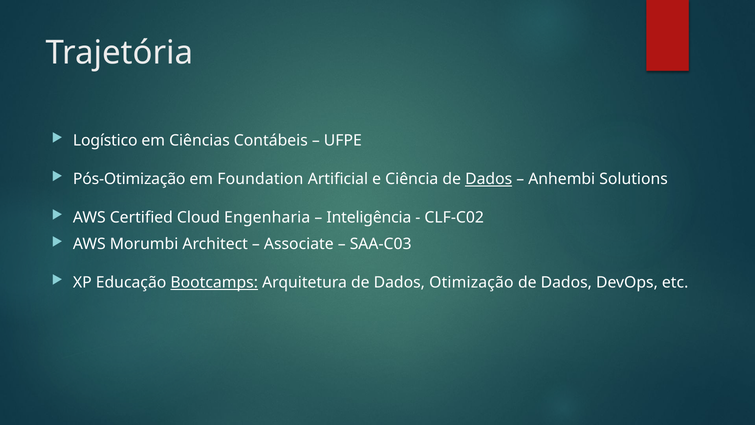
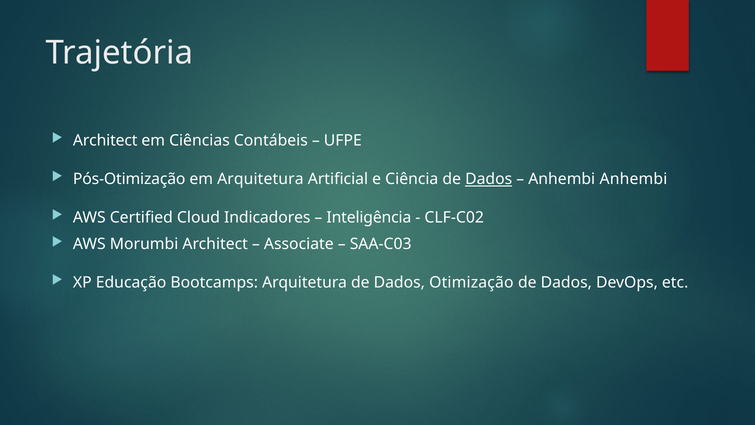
Logístico: Logístico -> Architect (105, 141)
em Foundation: Foundation -> Arquitetura (260, 179)
Anhembi Solutions: Solutions -> Anhembi (634, 179)
Engenharia: Engenharia -> Indicadores (267, 217)
Bootcamps underline: present -> none (214, 282)
